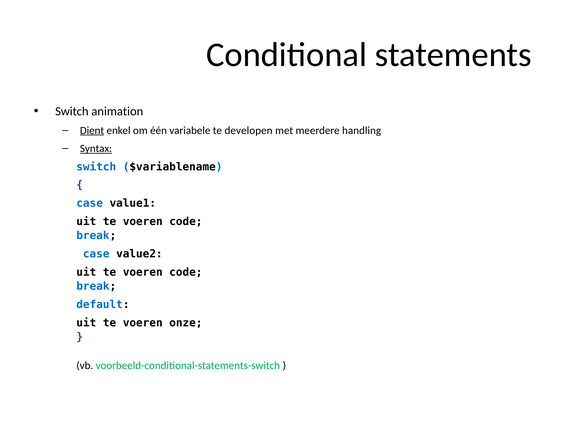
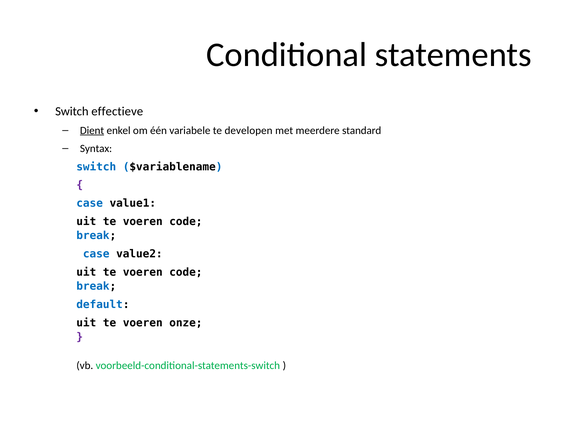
animation: animation -> effectieve (117, 112)
handling: handling -> standard (362, 131)
Syntax underline: present -> none (96, 149)
